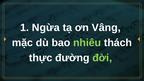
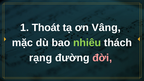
Ngừa: Ngừa -> Thoát (46, 28)
thực: thực -> rạng (41, 58)
đời colour: light green -> pink (102, 58)
